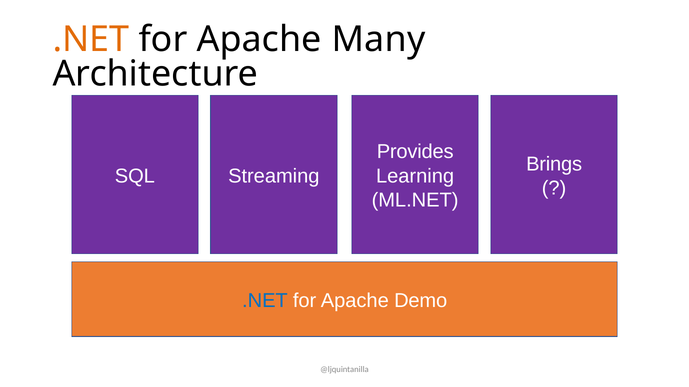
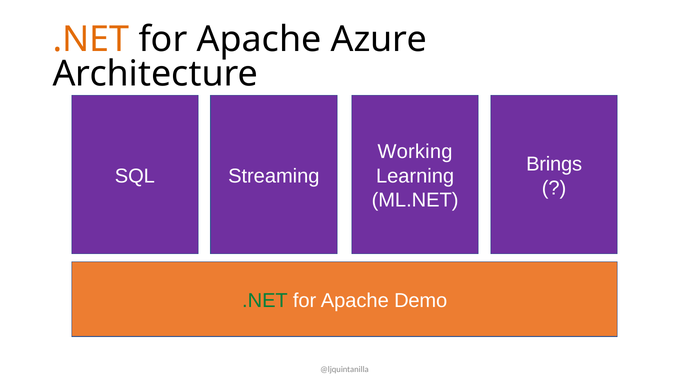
Many: Many -> Azure (379, 39)
Provides: Provides -> Working (415, 152)
.NET colour: blue -> green (265, 301)
